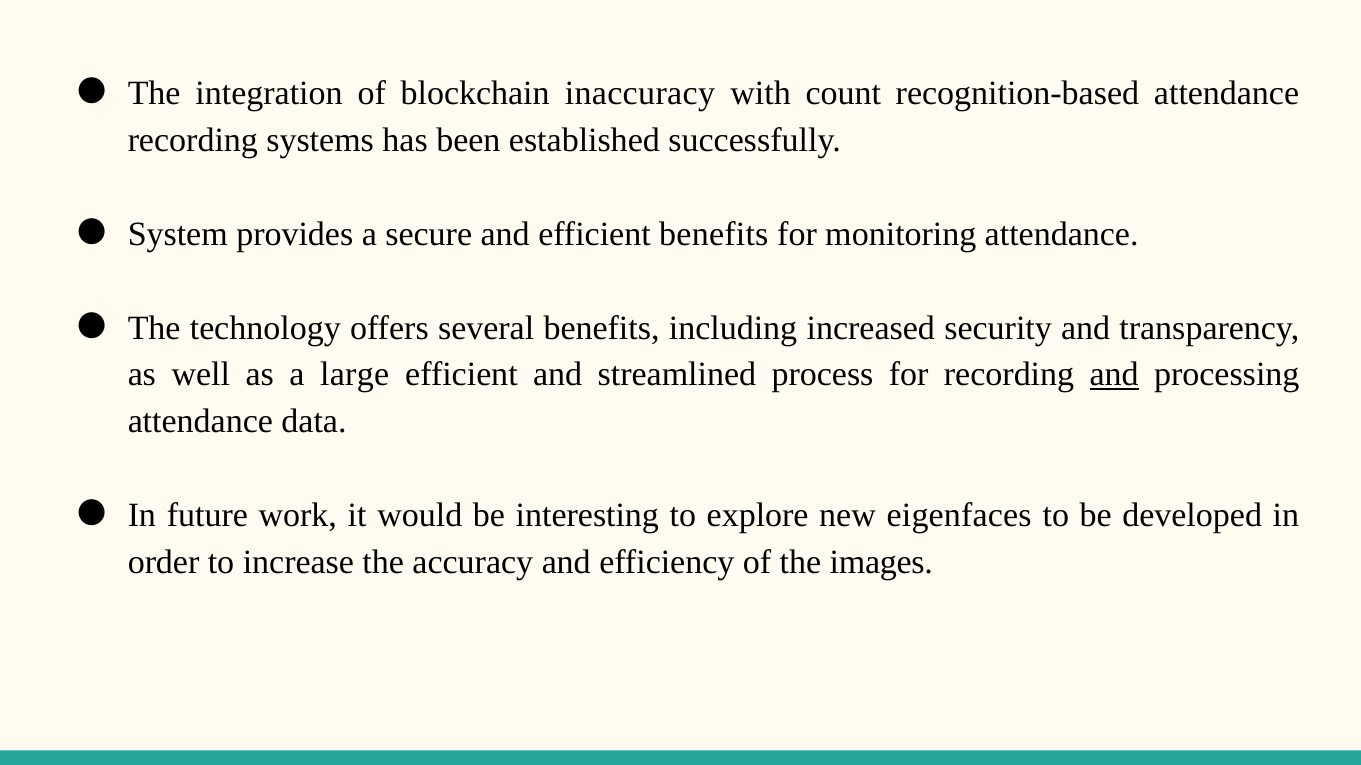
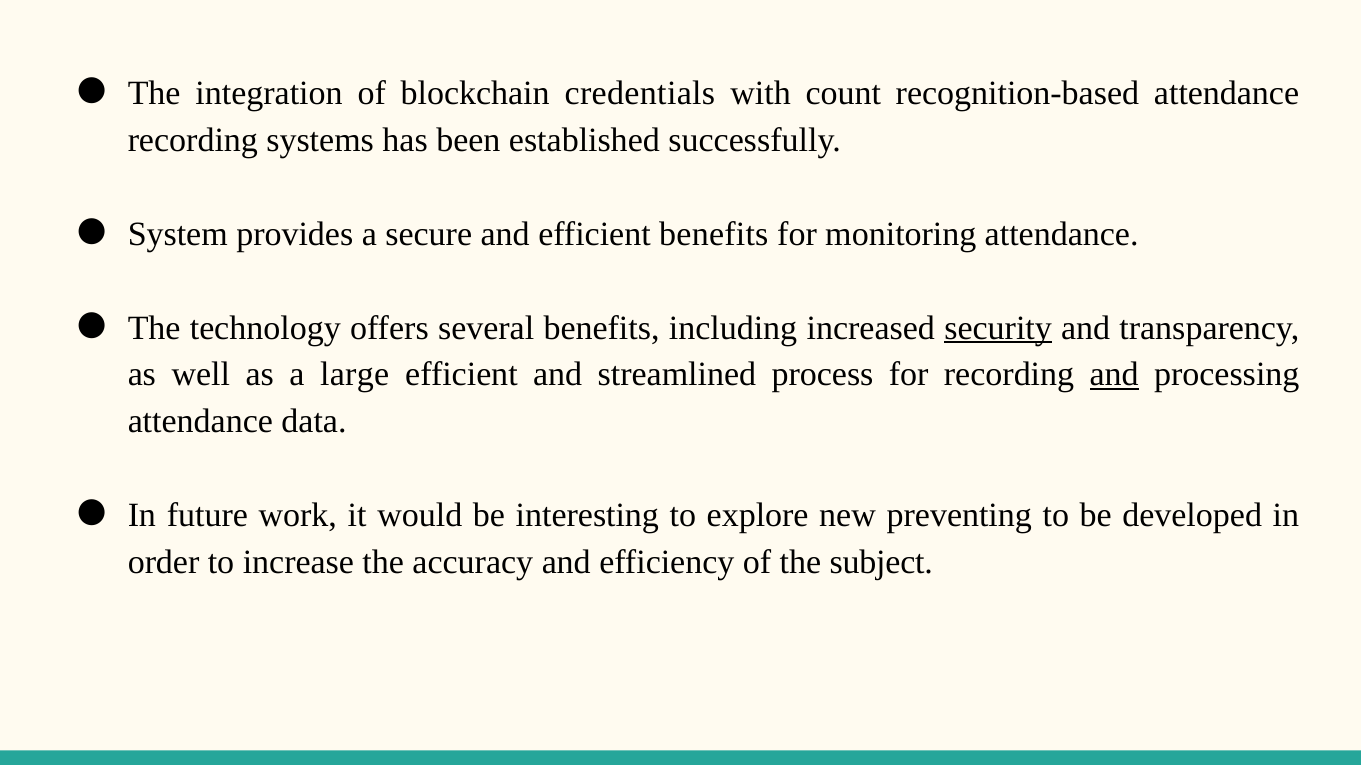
inaccuracy: inaccuracy -> credentials (640, 93)
security underline: none -> present (998, 328)
eigenfaces: eigenfaces -> preventing (959, 516)
images: images -> subject (881, 563)
